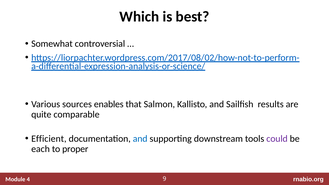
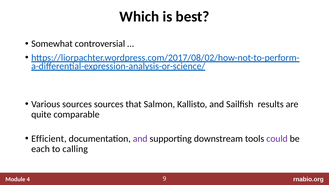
sources enables: enables -> sources (109, 104)
and colour: blue -> purple (140, 139)
proper: proper -> calling (75, 149)
